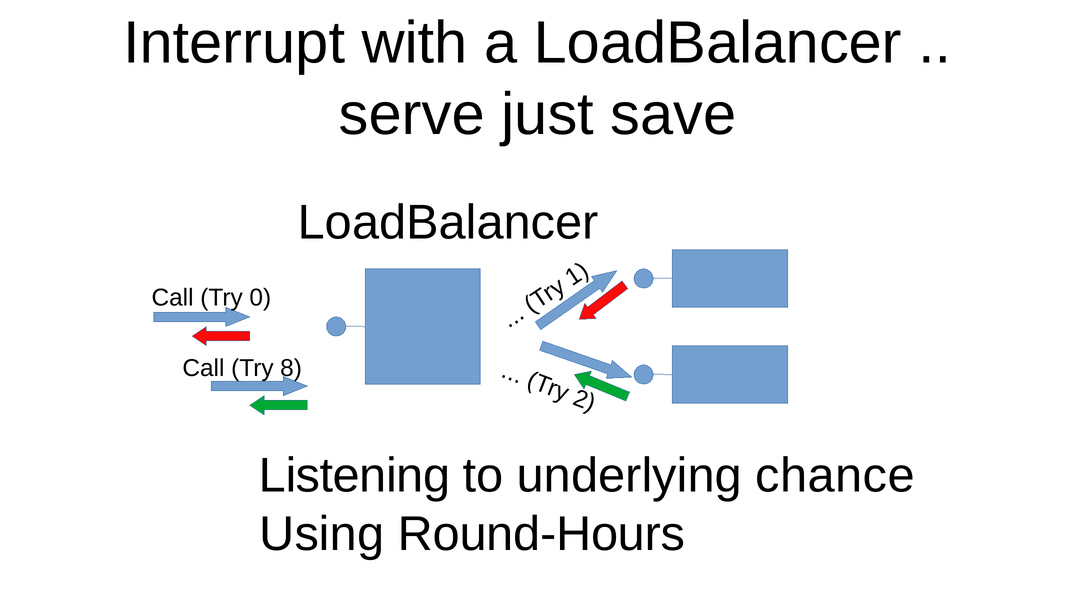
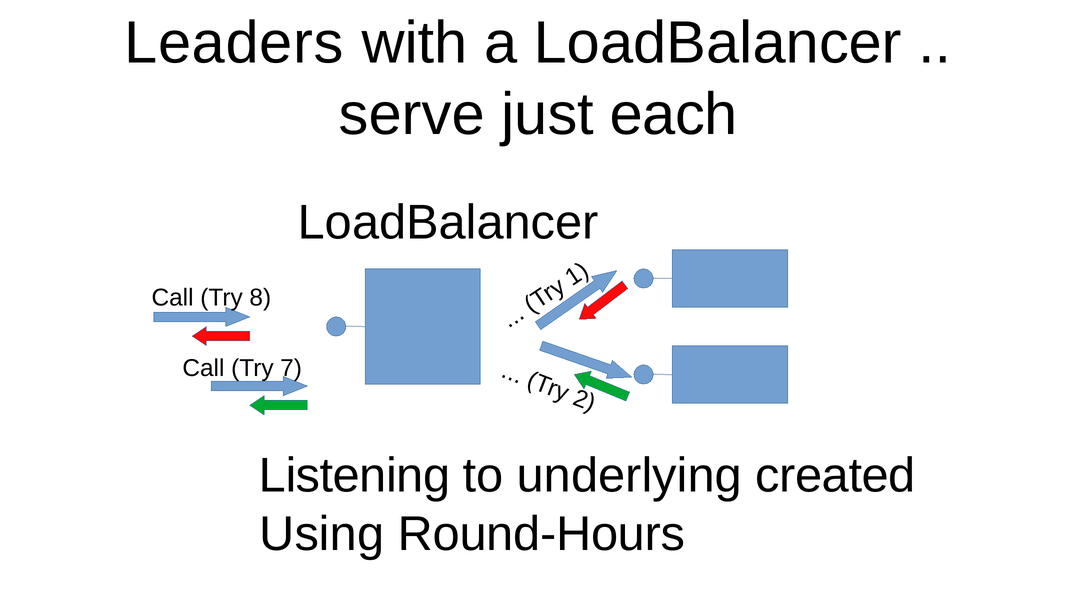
Interrupt: Interrupt -> Leaders (234, 43)
save: save -> each (674, 115)
0: 0 -> 8 (260, 298)
8: 8 -> 7 (291, 368)
chance: chance -> created (835, 476)
